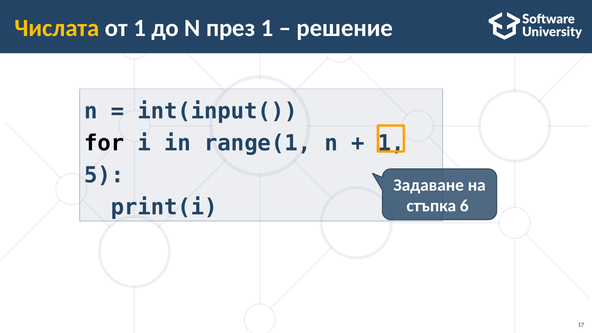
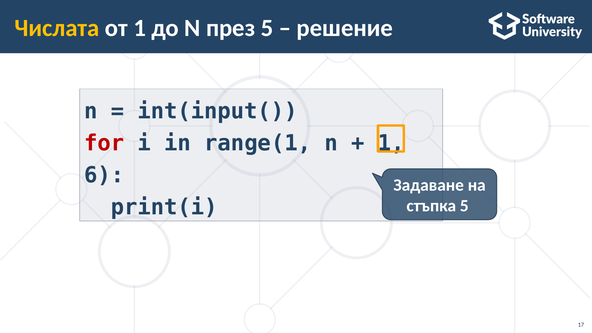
през 1: 1 -> 5 (267, 28)
for colour: black -> red (104, 143)
5: 5 -> 6 (104, 175)
стъпка 6: 6 -> 5 (464, 206)
